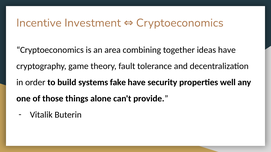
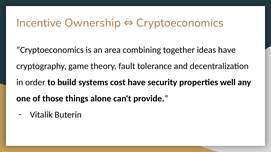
Investment: Investment -> Ownership (93, 23)
fake: fake -> cost (118, 83)
